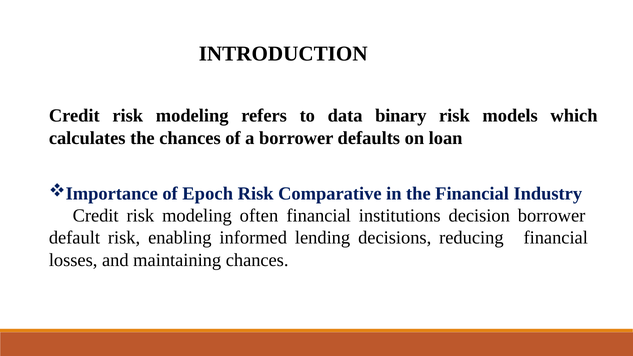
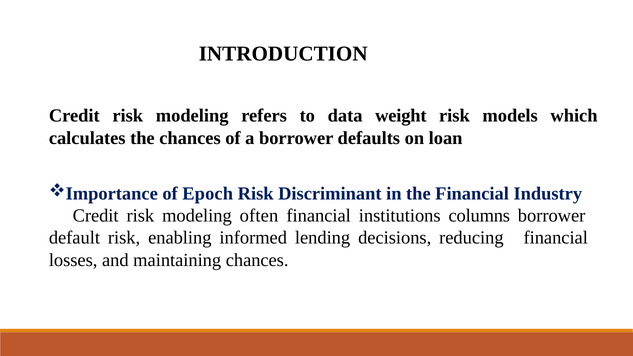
binary: binary -> weight (401, 116)
Comparative: Comparative -> Discriminant (330, 193)
decision: decision -> columns (479, 216)
